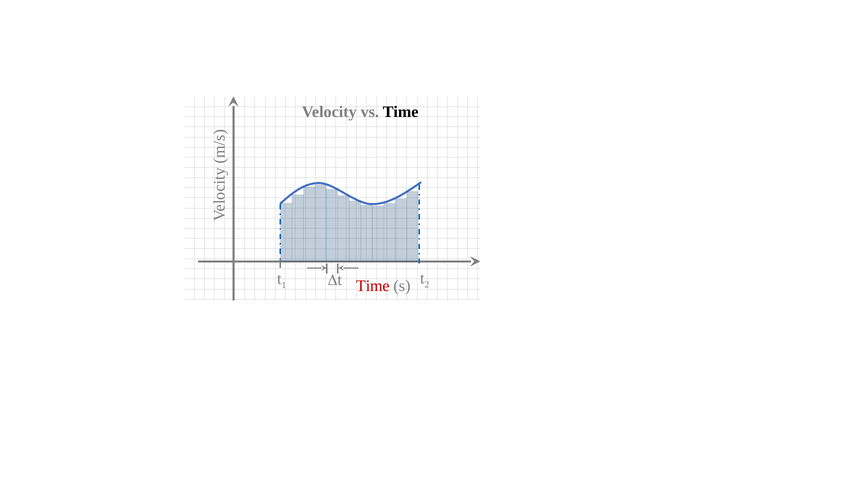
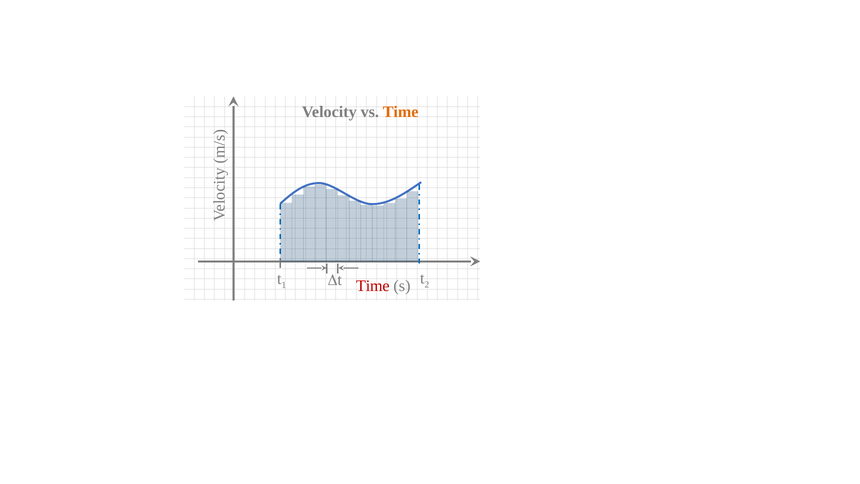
Time colour: black -> orange (401, 112)
